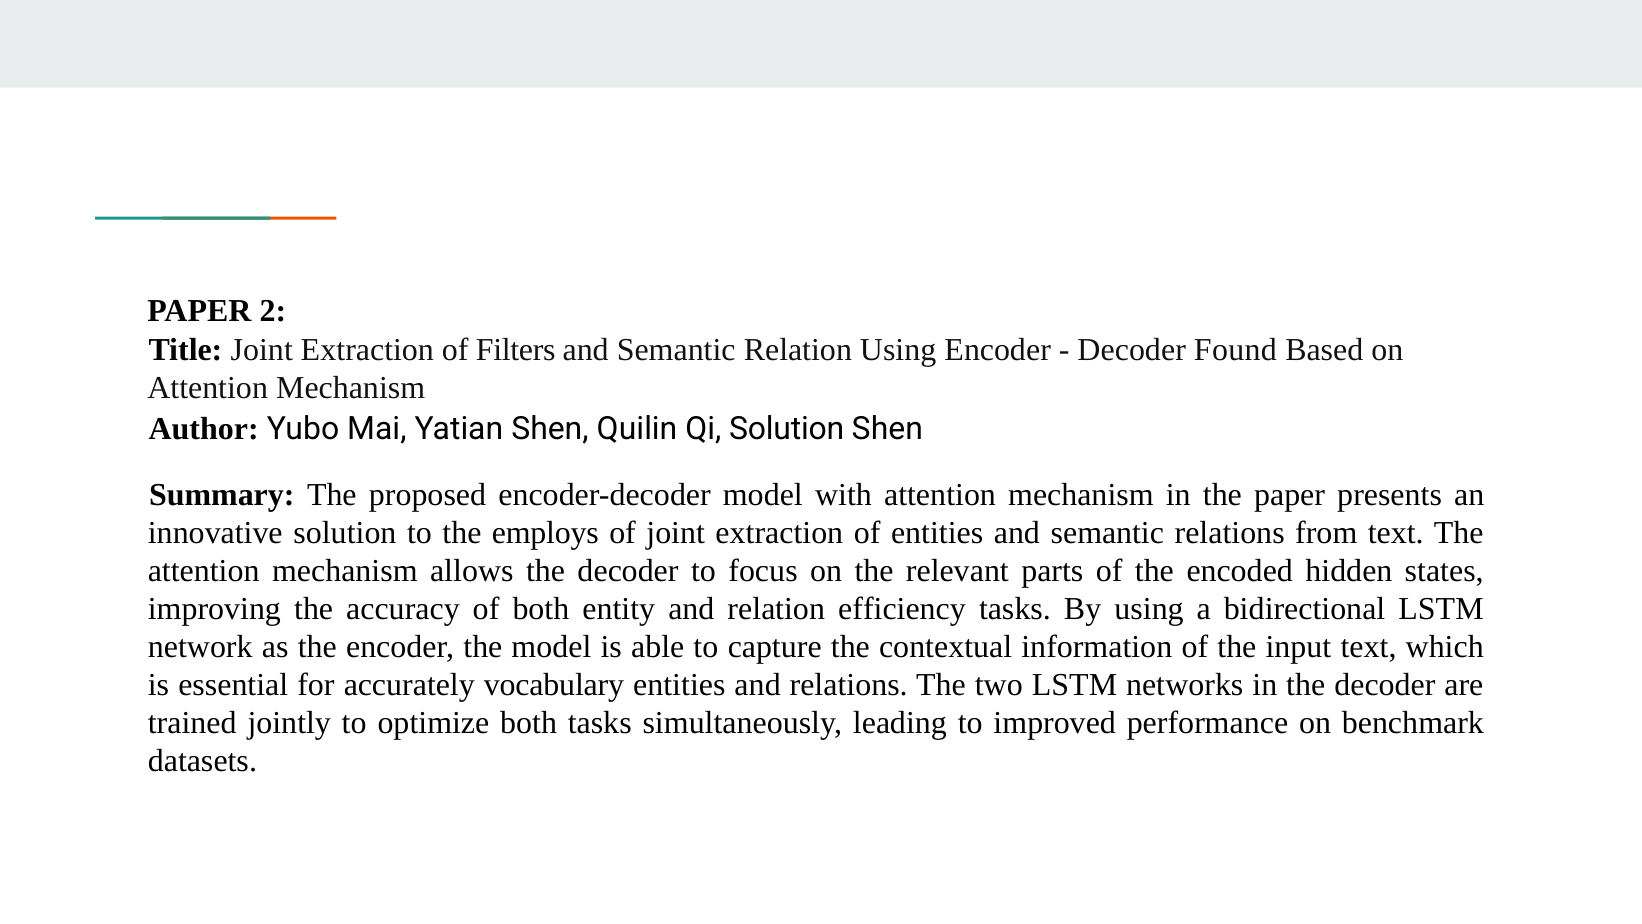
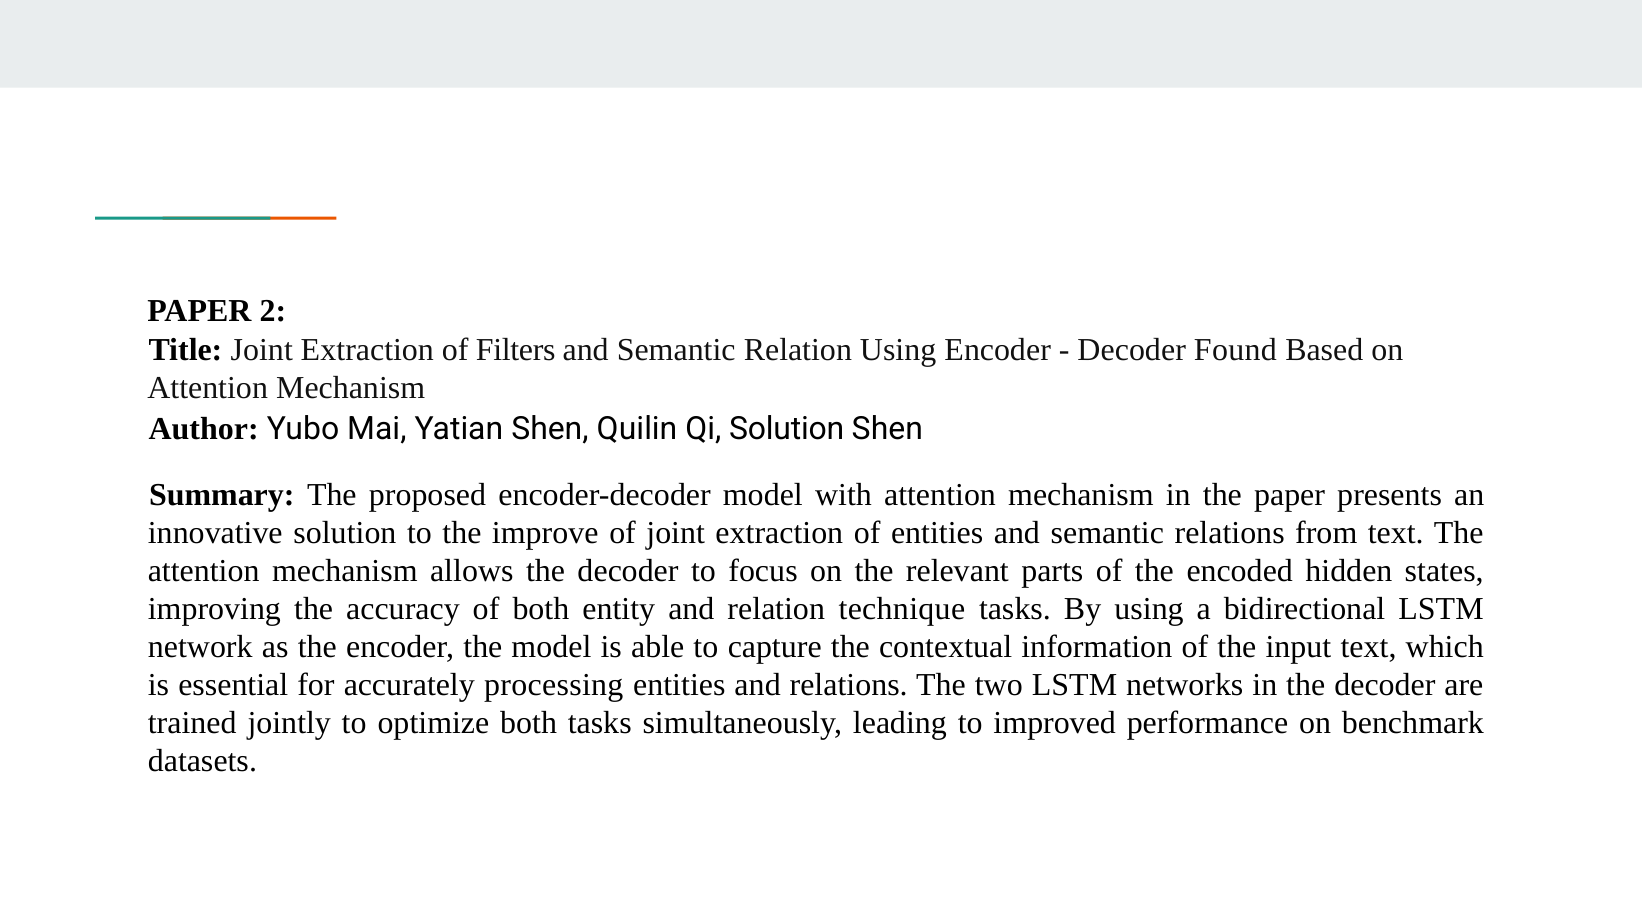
employs: employs -> improve (545, 533)
efficiency: efficiency -> technique (902, 609)
vocabulary: vocabulary -> processing (554, 684)
